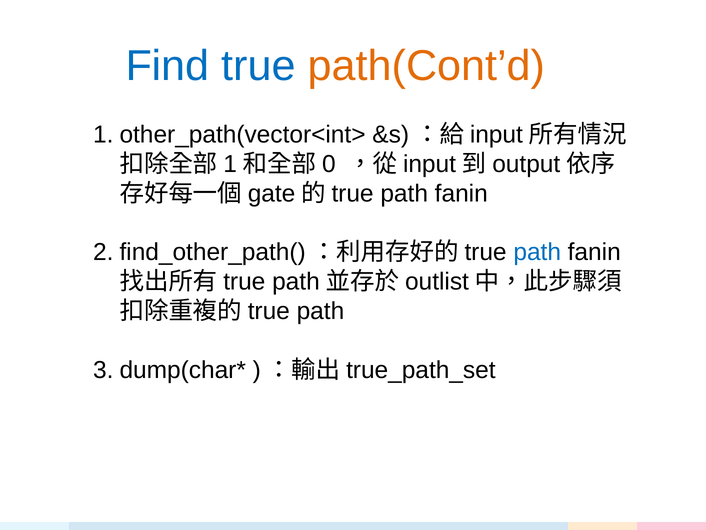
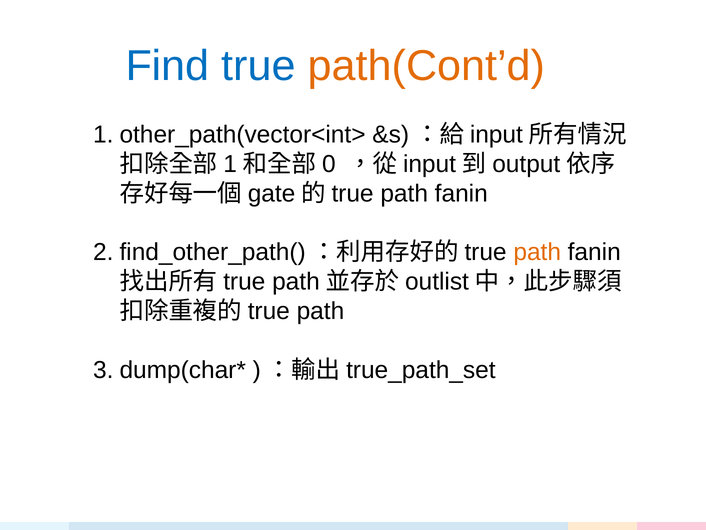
path colour: blue -> orange (537, 252)
